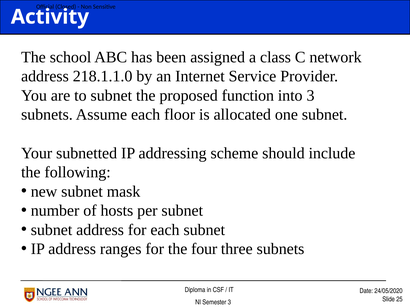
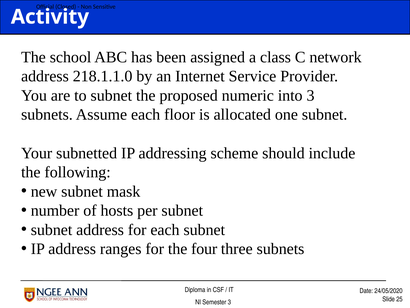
function: function -> numeric (248, 95)
